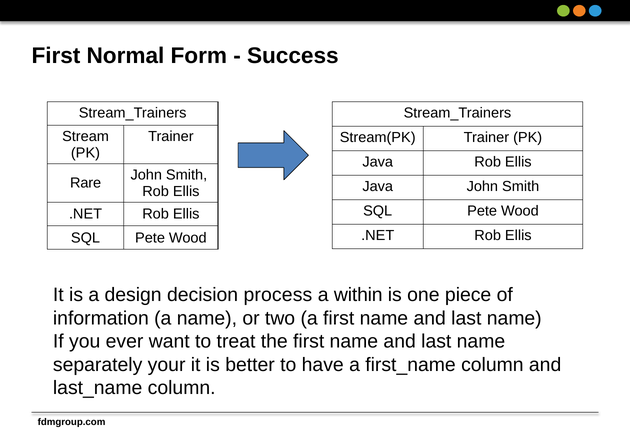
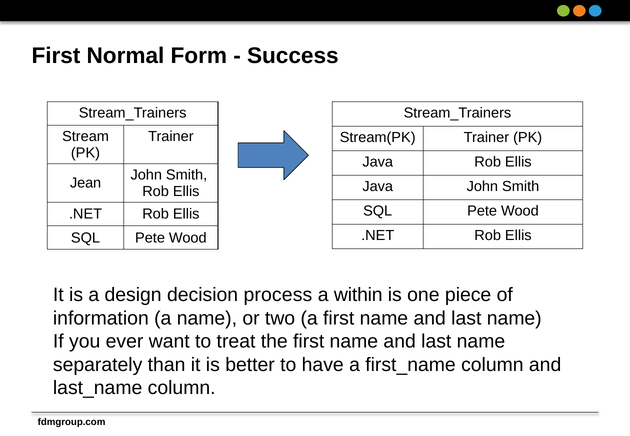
Rare: Rare -> Jean (86, 183)
your: your -> than (167, 365)
